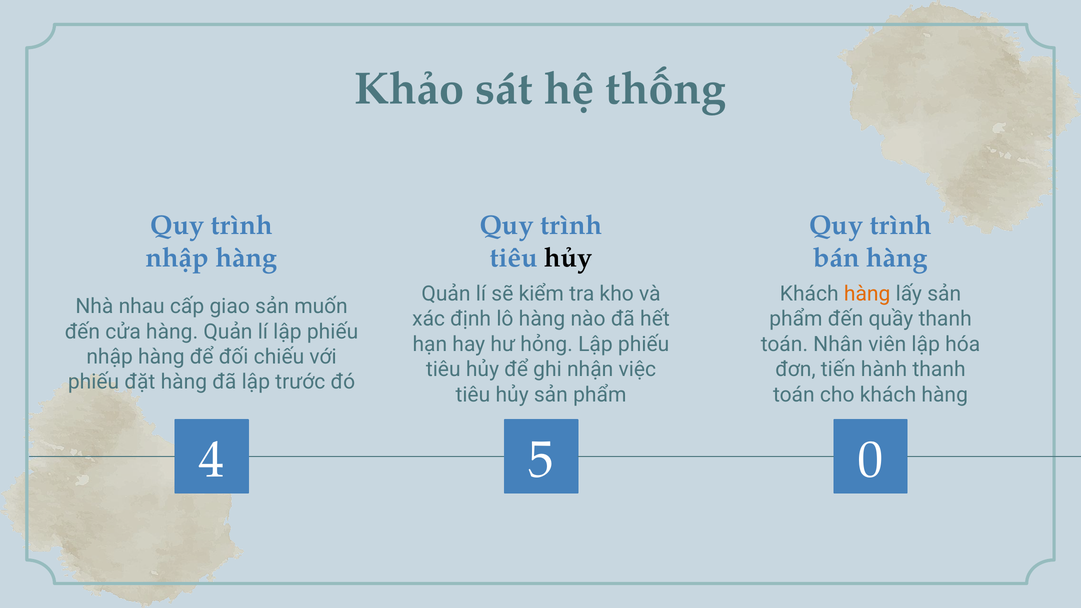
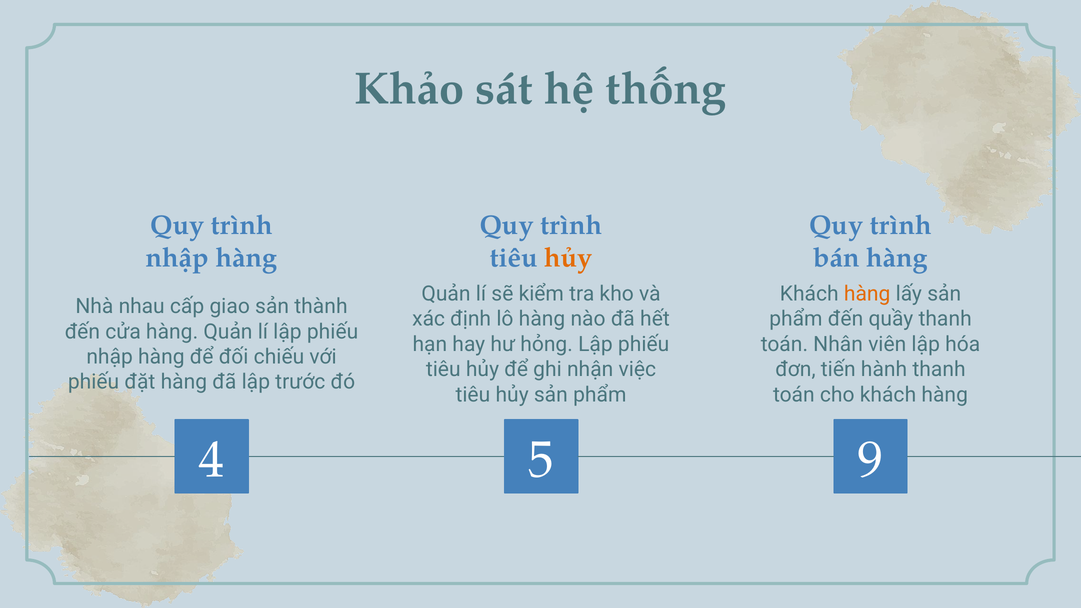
hủy colour: black -> orange (568, 258)
muốn: muốn -> thành (321, 306)
0: 0 -> 9 (871, 460)
